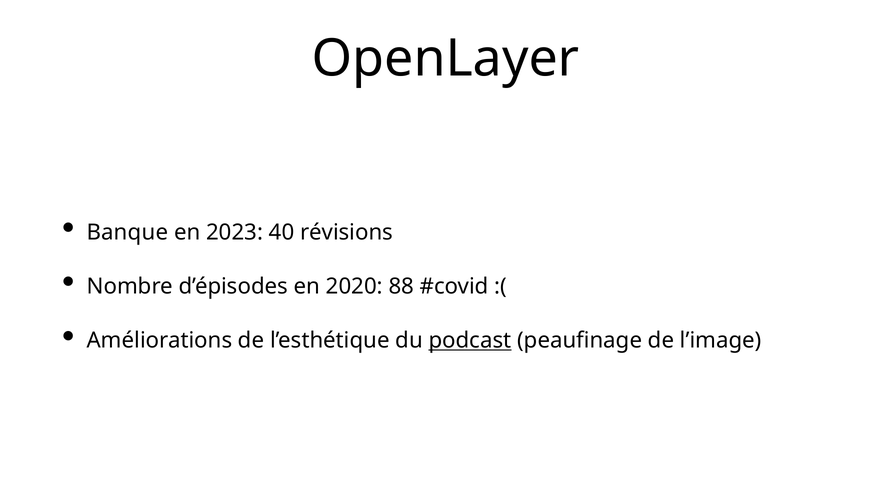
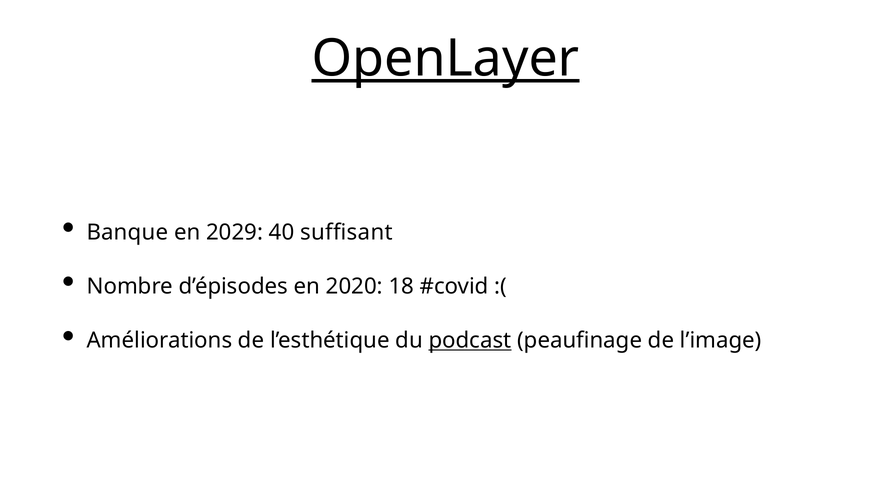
OpenLayer underline: none -> present (445, 58)
2023: 2023 -> 2029 (235, 232)
révisions: révisions -> suffisant (346, 232)
88: 88 -> 18 (401, 286)
